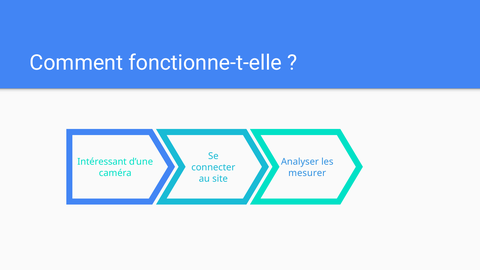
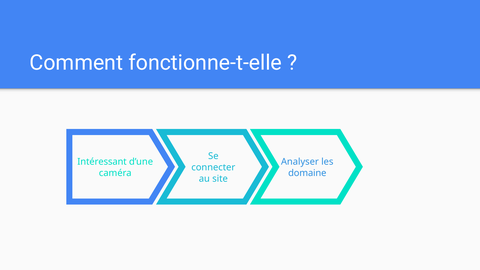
mesurer: mesurer -> domaine (307, 173)
